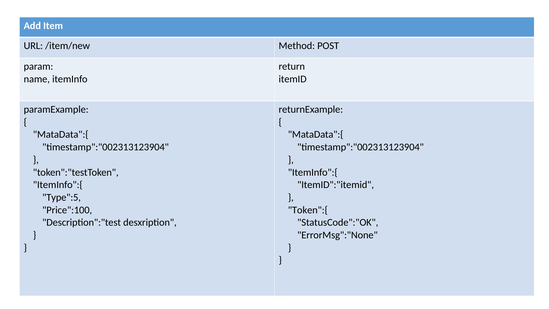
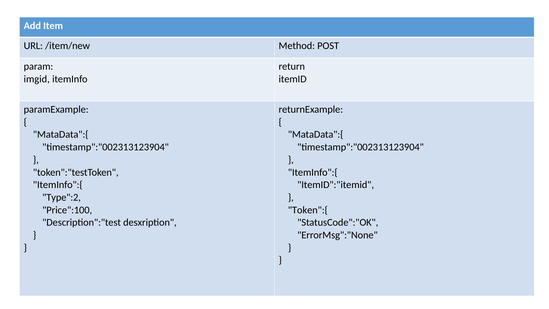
name: name -> imgid (37, 79)
Type":5: Type":5 -> Type":2 (62, 197)
